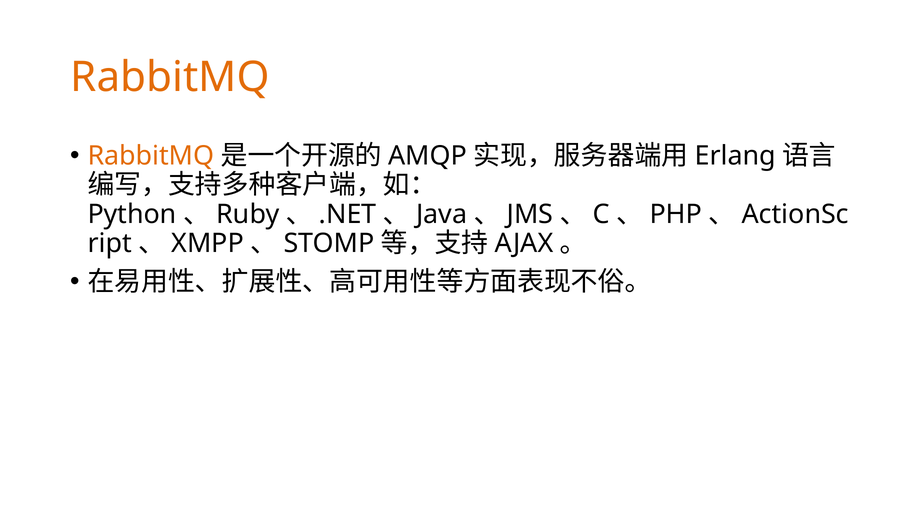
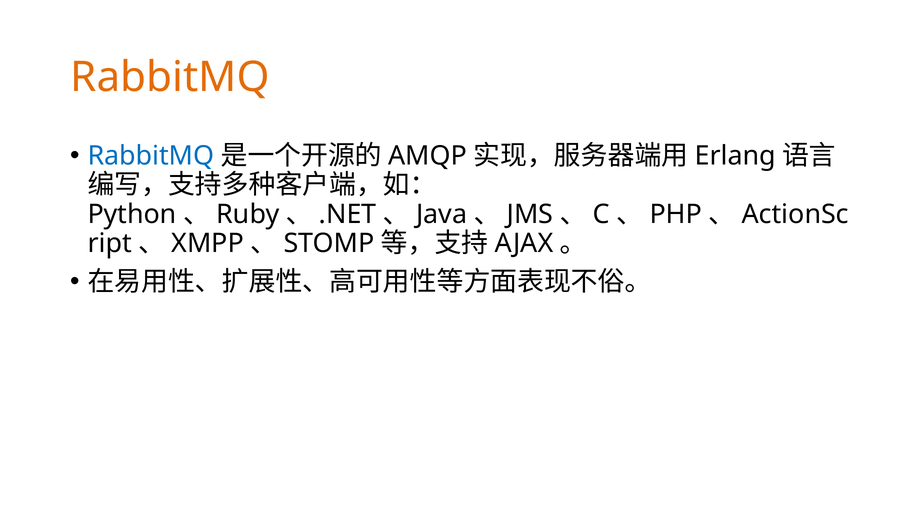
RabbitMQ colour: orange -> blue (151, 156)
